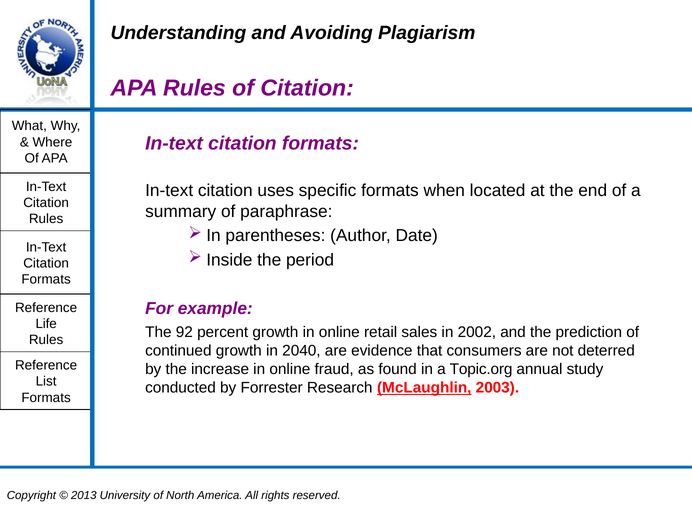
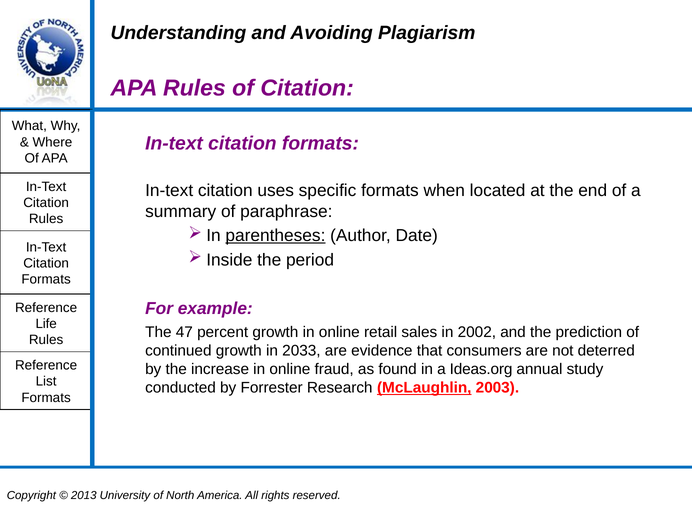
parentheses underline: none -> present (275, 236)
92: 92 -> 47 (184, 332)
2040: 2040 -> 2033 (301, 351)
Topic.org: Topic.org -> Ideas.org (481, 369)
